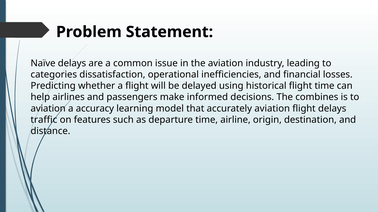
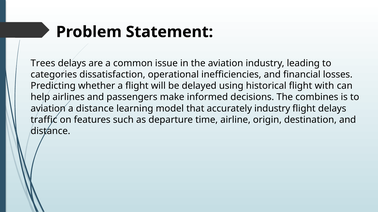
Naïve: Naïve -> Trees (43, 63)
flight time: time -> with (324, 86)
a accuracy: accuracy -> distance (95, 109)
accurately aviation: aviation -> industry (272, 109)
